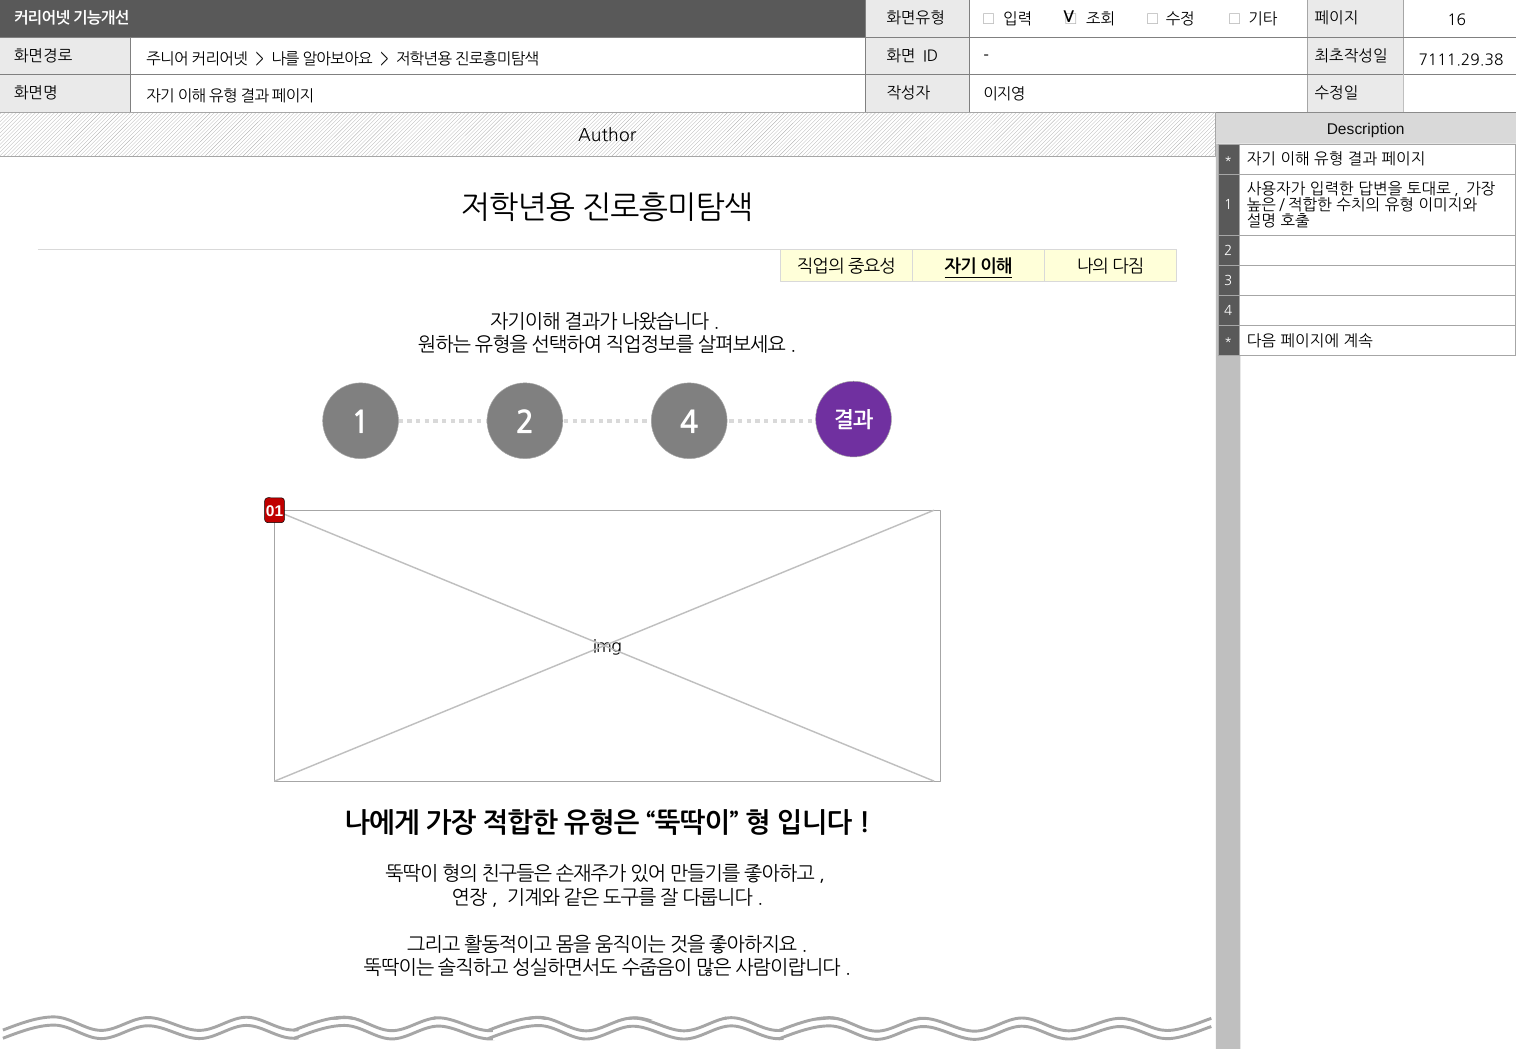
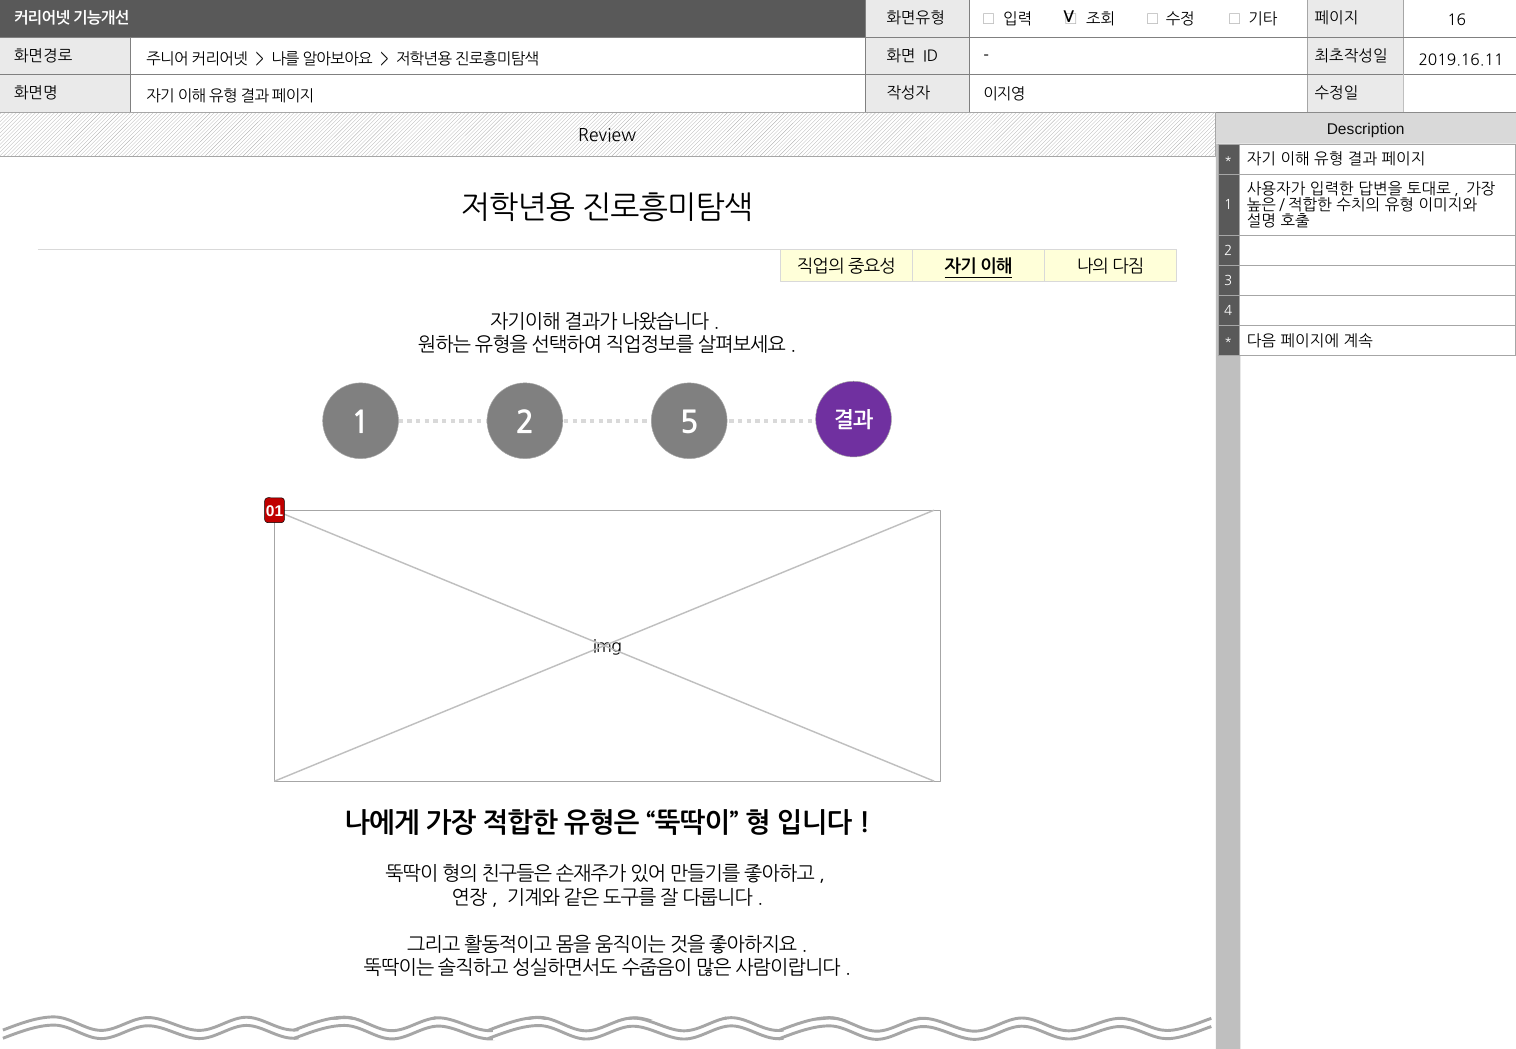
7111.29.38: 7111.29.38 -> 2019.16.11 (1461, 60)
Author: Author -> Review (607, 135)
1 4: 4 -> 5 (689, 423)
